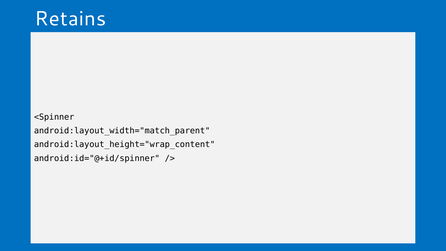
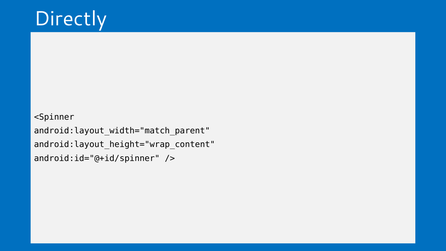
Retains: Retains -> Directly (71, 19)
